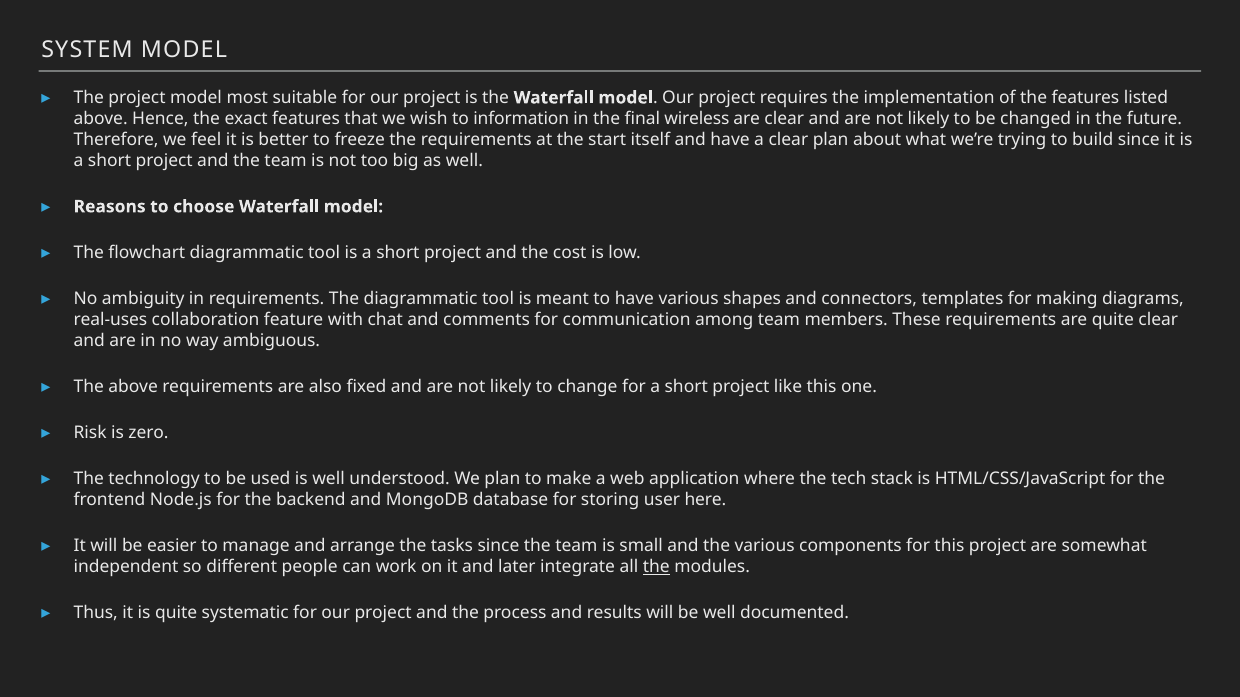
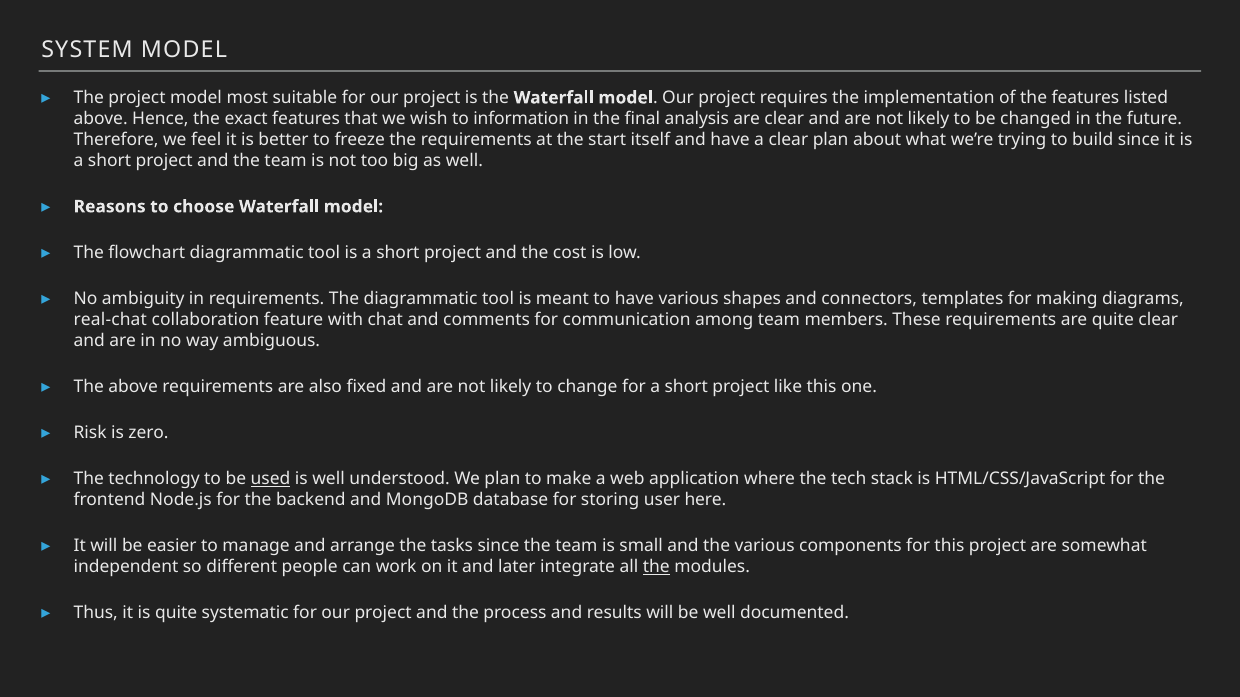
wireless: wireless -> analysis (697, 119)
real-uses: real-uses -> real-chat (110, 320)
used underline: none -> present (271, 479)
